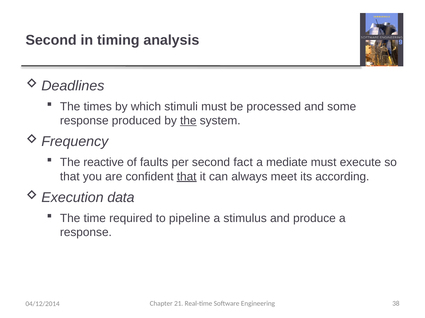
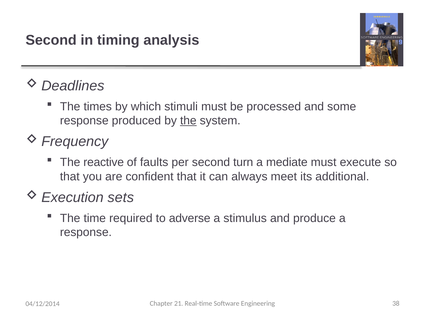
fact: fact -> turn (243, 163)
that underline: present -> none (187, 177)
according: according -> additional (342, 177)
data: data -> sets (121, 198)
pipeline: pipeline -> adverse (190, 219)
